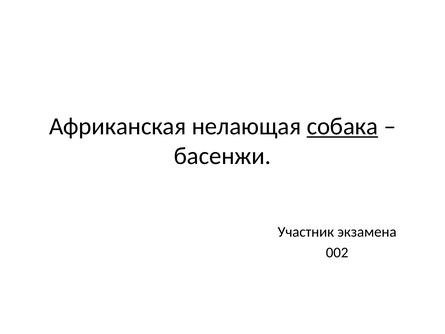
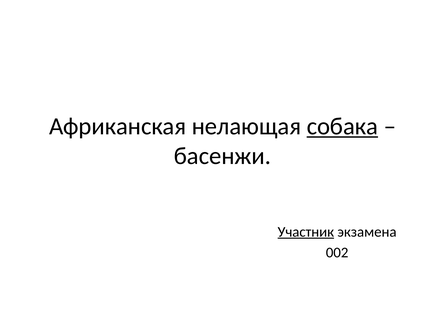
Участник underline: none -> present (306, 232)
